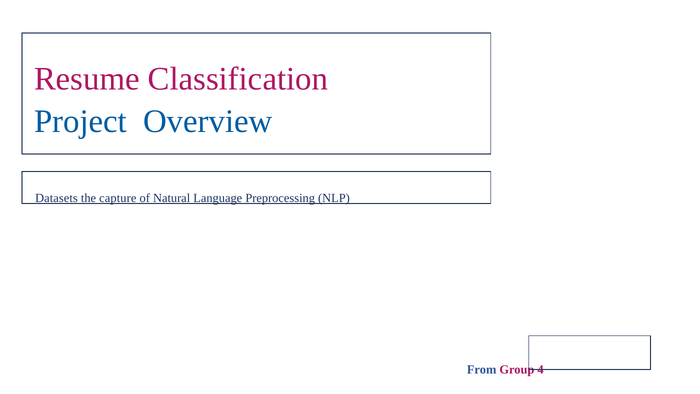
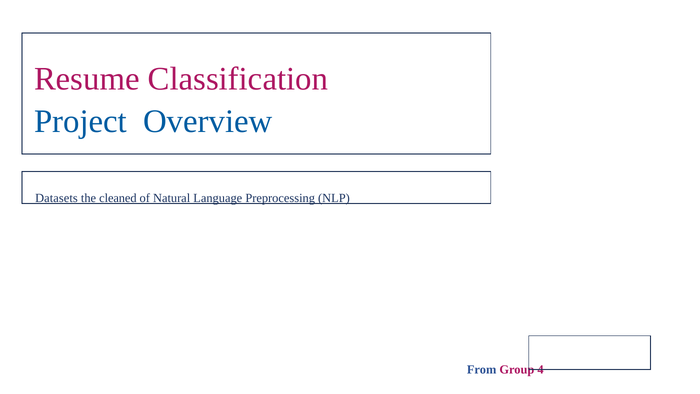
capture: capture -> cleaned (118, 198)
